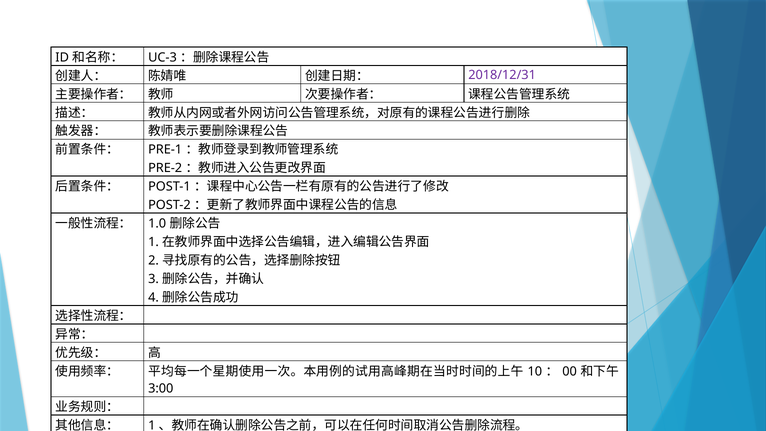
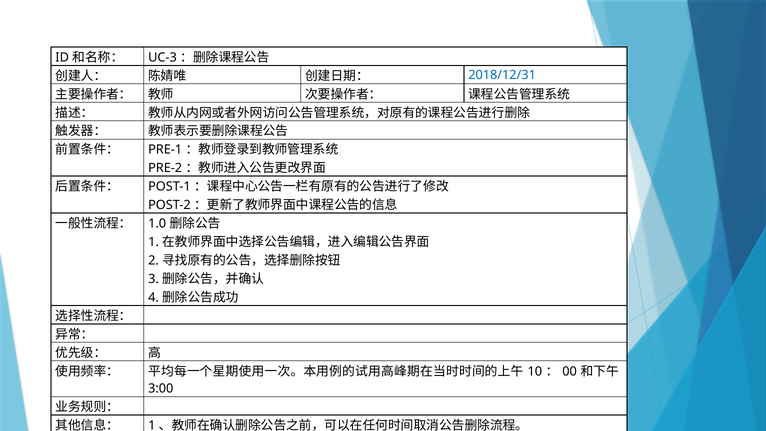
2018/12/31 colour: purple -> blue (502, 75)
